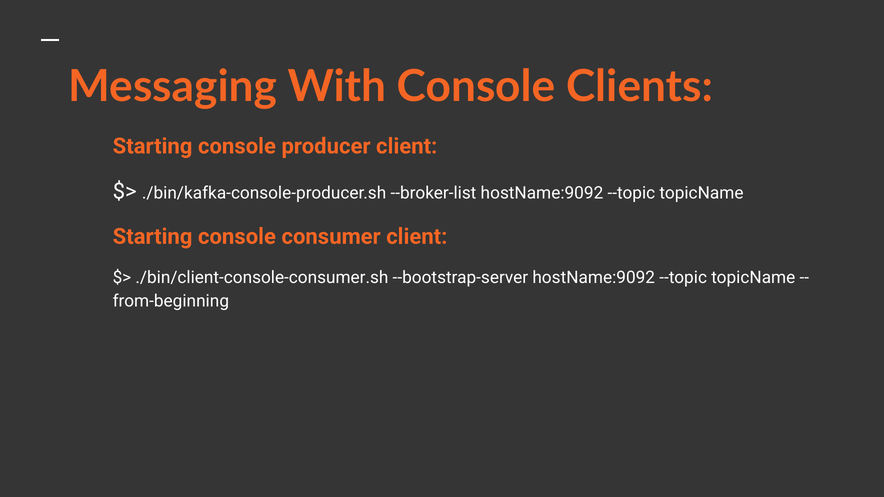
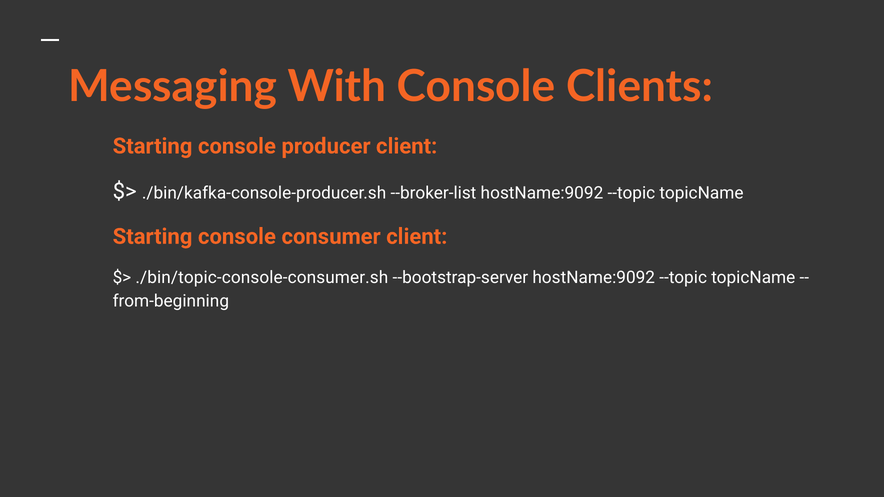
./bin/client-console-consumer.sh: ./bin/client-console-consumer.sh -> ./bin/topic-console-consumer.sh (262, 278)
